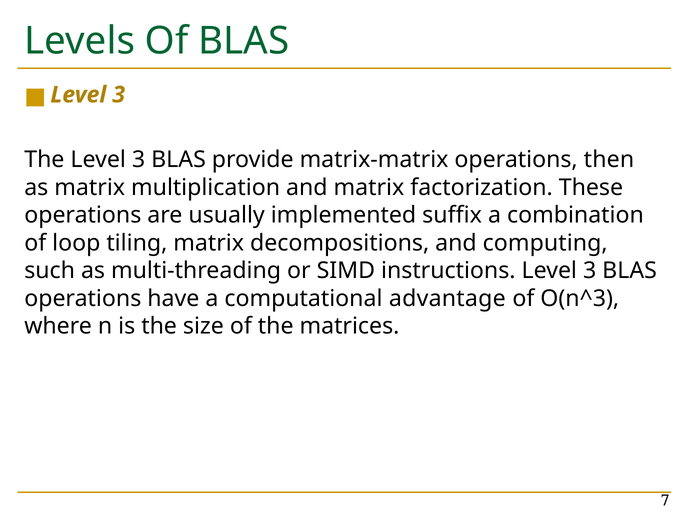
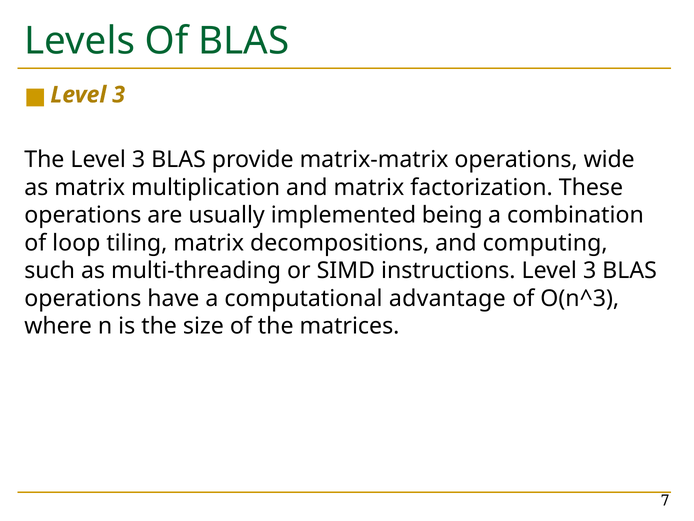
then: then -> wide (609, 159)
suffix: suffix -> being (452, 215)
